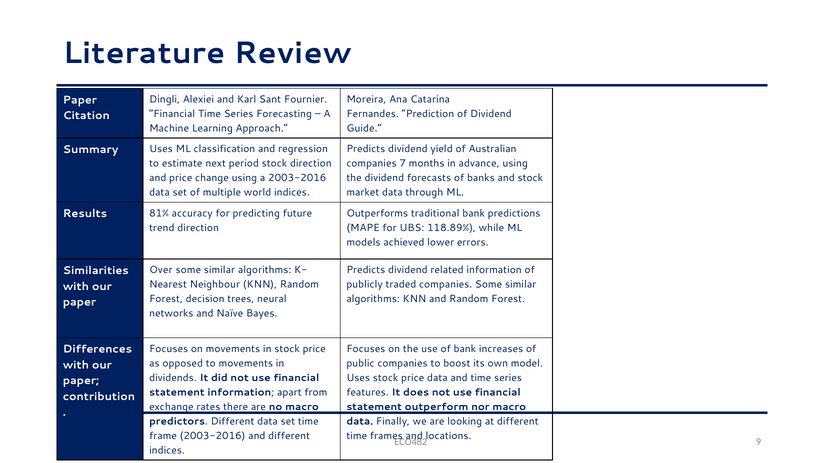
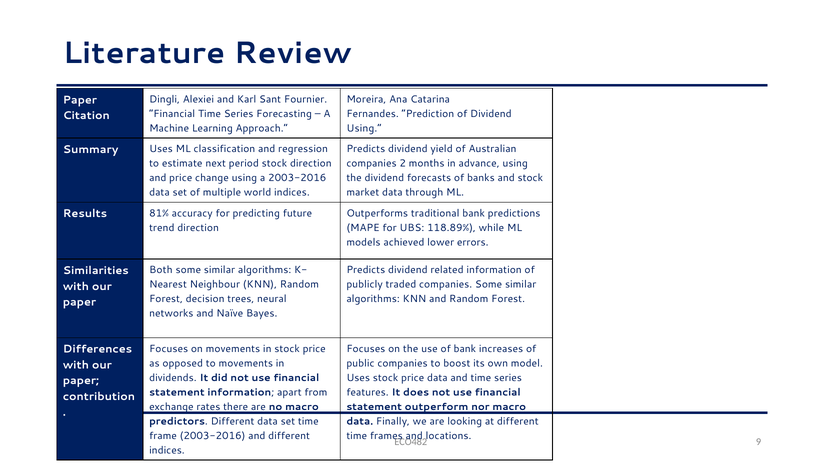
Guide: Guide -> Using (364, 128)
7: 7 -> 2 (403, 164)
Over: Over -> Both (161, 270)
